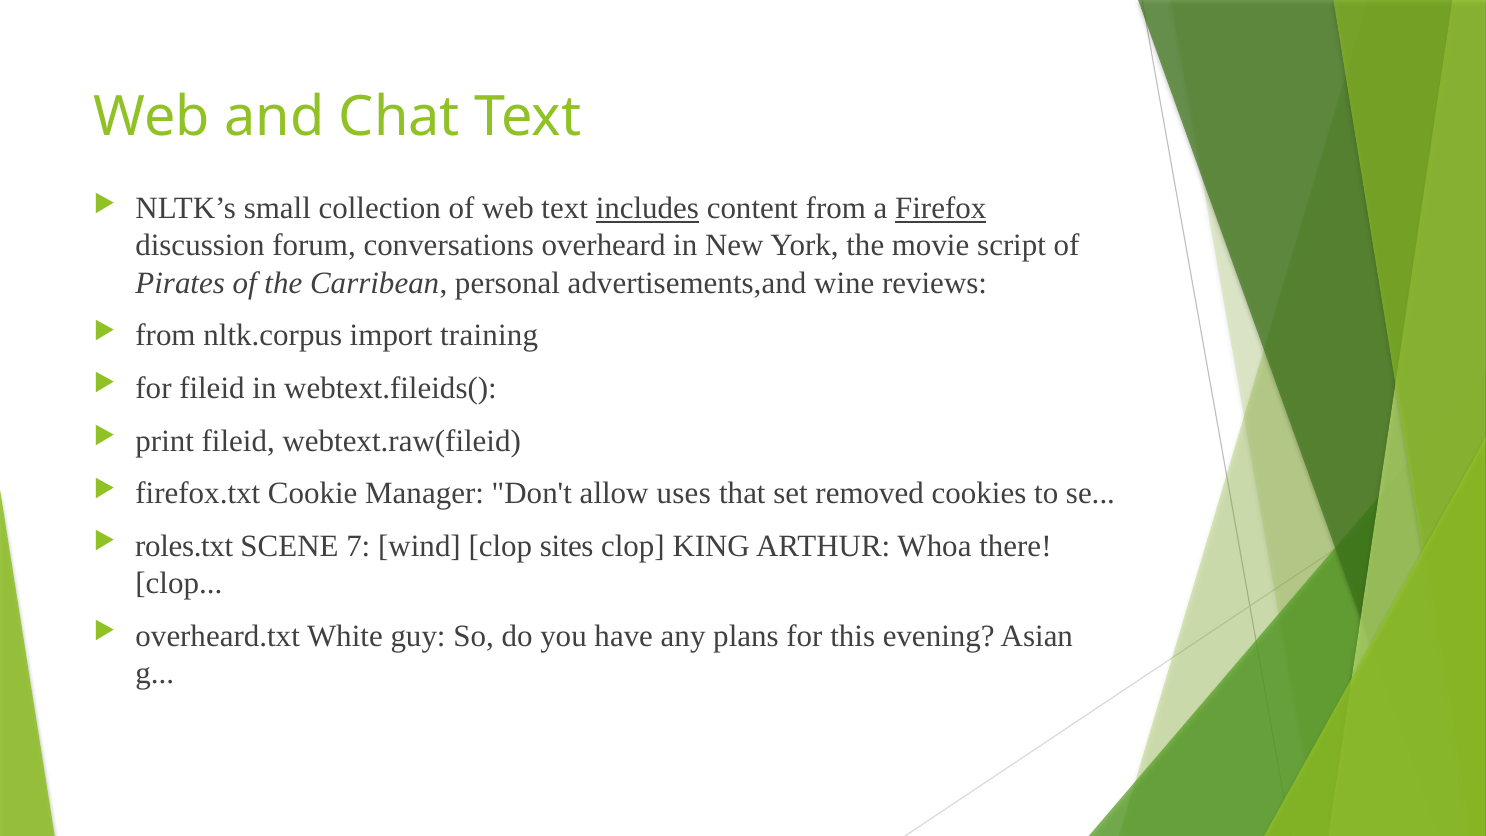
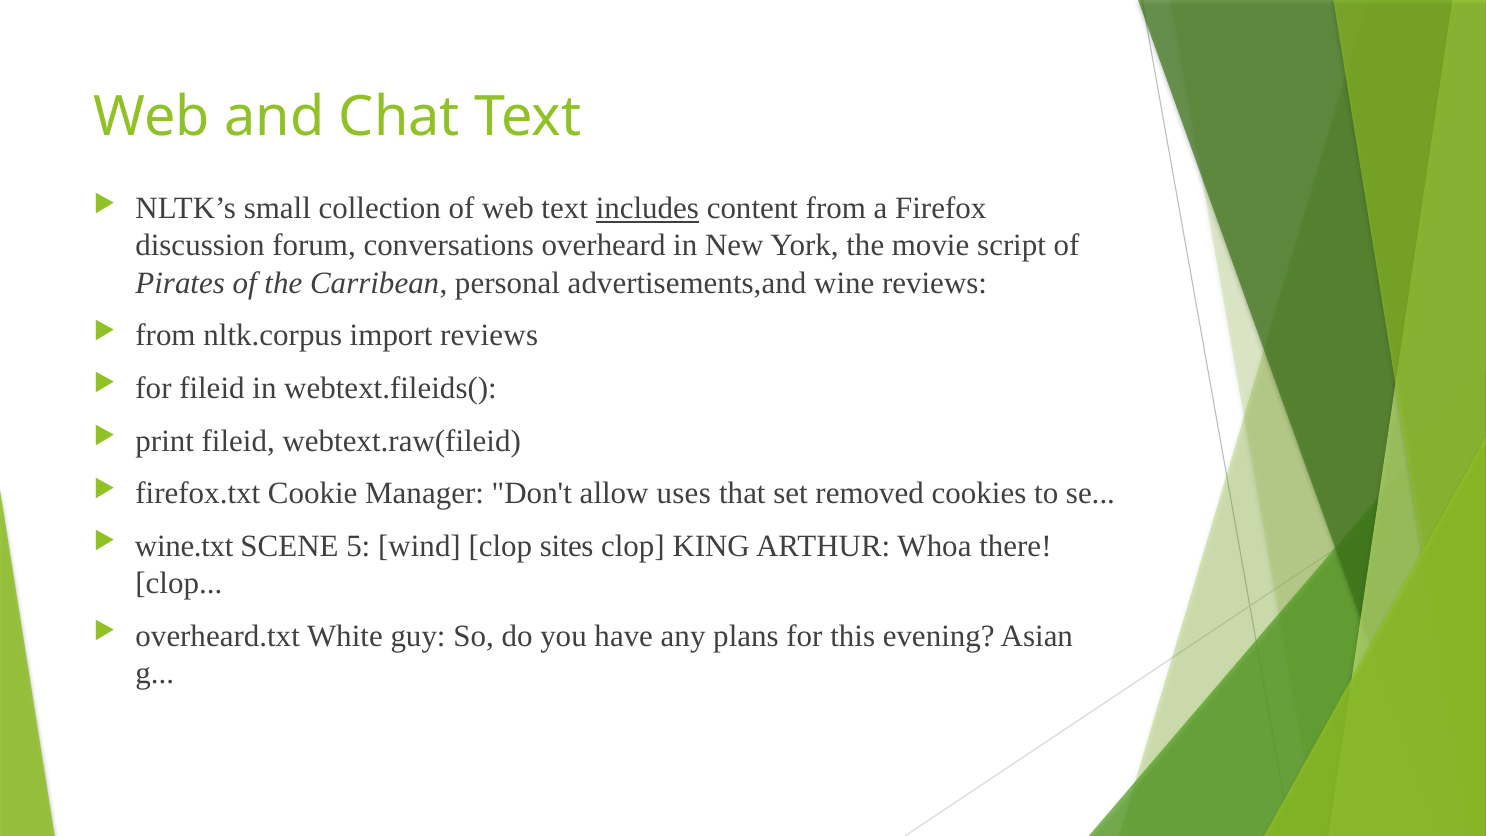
Firefox underline: present -> none (941, 208)
import training: training -> reviews (489, 335)
roles.txt: roles.txt -> wine.txt (184, 546)
7: 7 -> 5 (358, 546)
